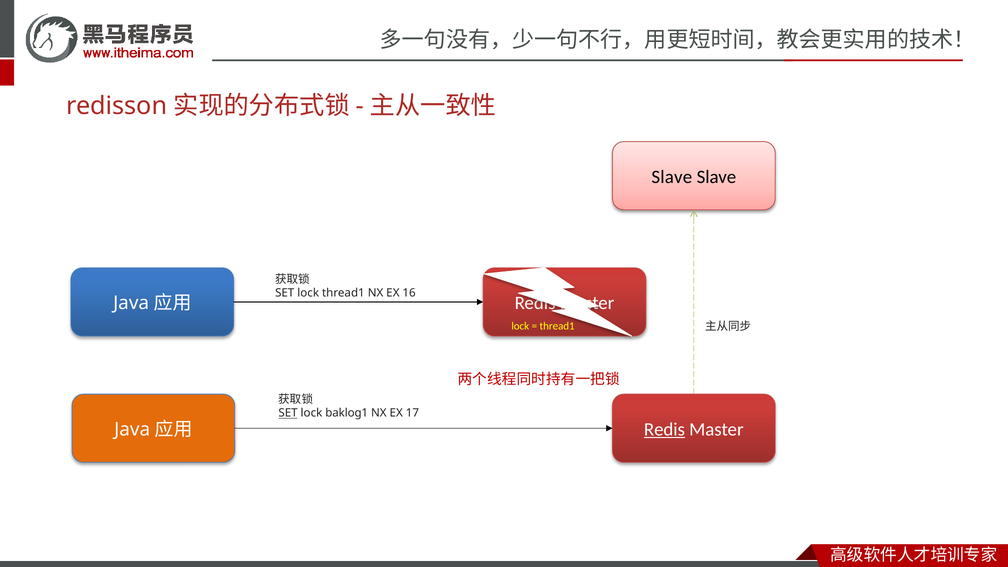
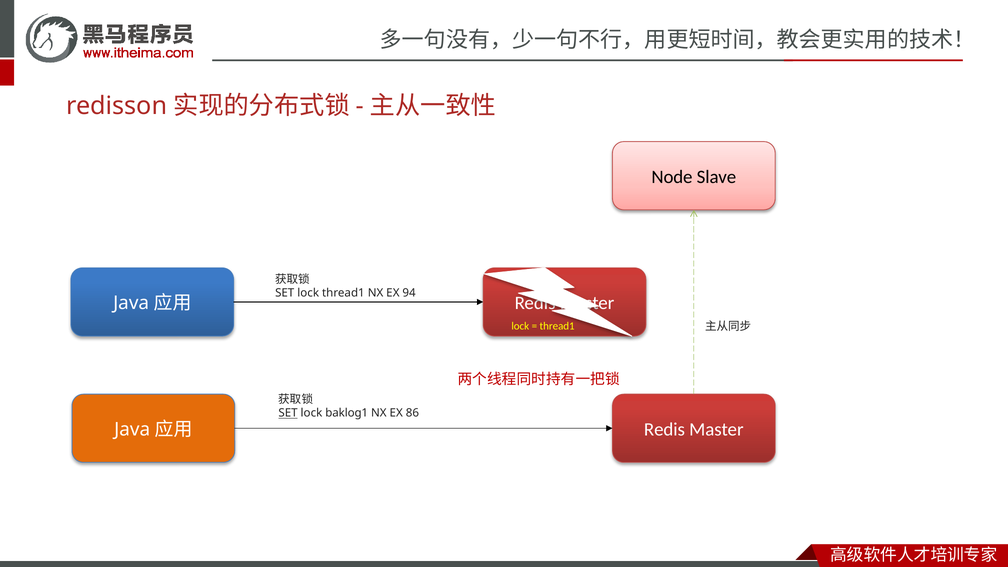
Slave: Slave -> Node (672, 177)
16: 16 -> 94 (409, 293)
17: 17 -> 86 (412, 413)
Redis underline: present -> none (664, 430)
